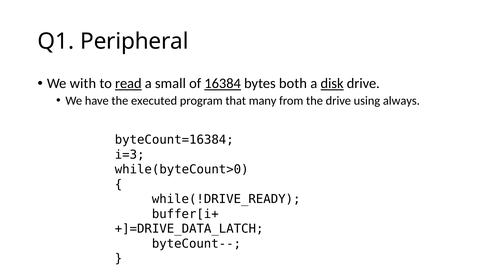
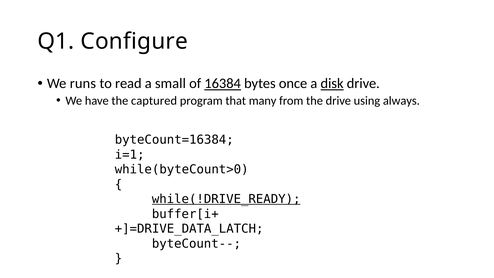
Peripheral: Peripheral -> Configure (134, 41)
with: with -> runs (83, 84)
read underline: present -> none (128, 84)
both: both -> once (293, 84)
executed: executed -> captured (154, 101)
i=3: i=3 -> i=1 (130, 155)
while(!DRIVE_READY underline: none -> present (226, 199)
